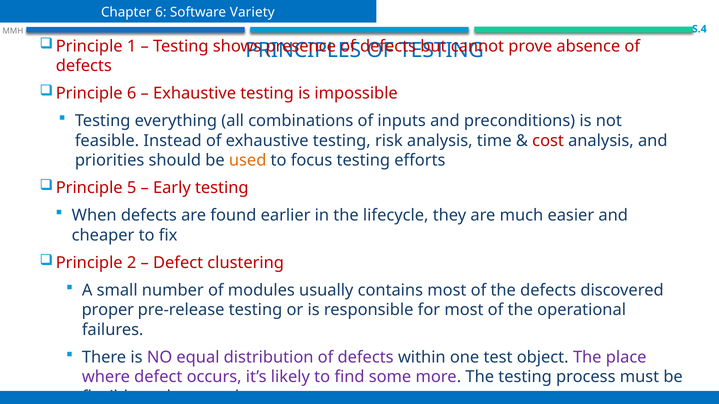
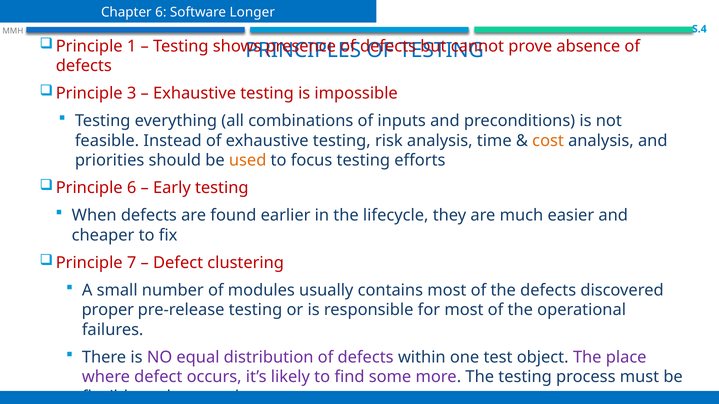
Variety: Variety -> Longer (252, 12)
Principle 6: 6 -> 3 (132, 94)
cost colour: red -> orange (548, 141)
Principle 5: 5 -> 6 (132, 188)
2: 2 -> 7 (132, 263)
